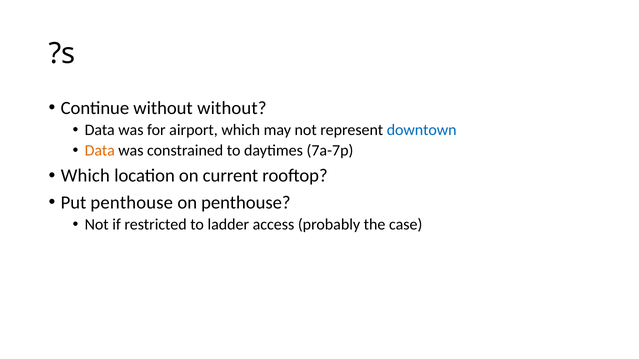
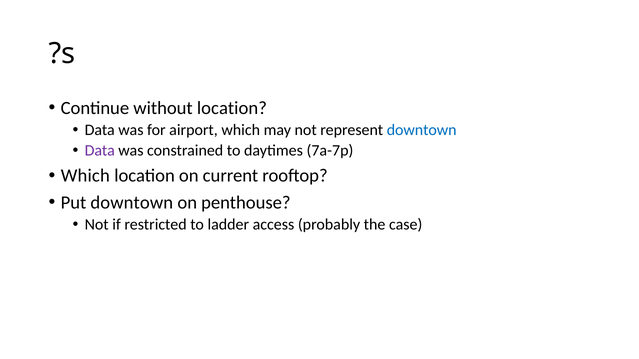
without without: without -> location (232, 108)
Data colour: orange -> purple (100, 151)
Put penthouse: penthouse -> downtown (132, 203)
